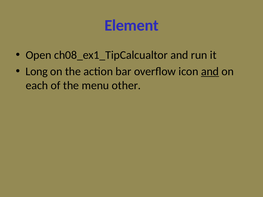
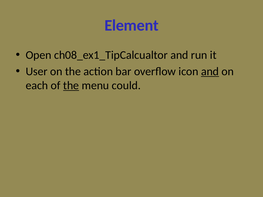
Long: Long -> User (37, 72)
the underline: none -> present (71, 86)
other: other -> could (126, 86)
